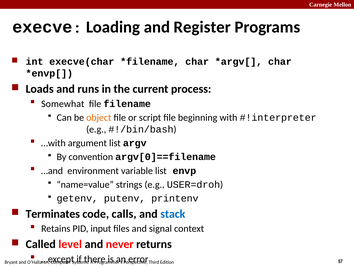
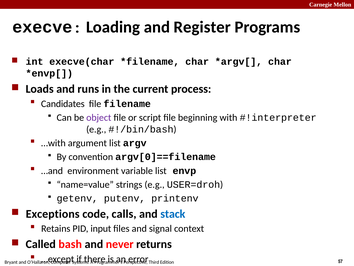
Somewhat: Somewhat -> Candidates (63, 104)
object colour: orange -> purple (99, 117)
Terminates: Terminates -> Exceptions (53, 213)
level: level -> bash (70, 244)
